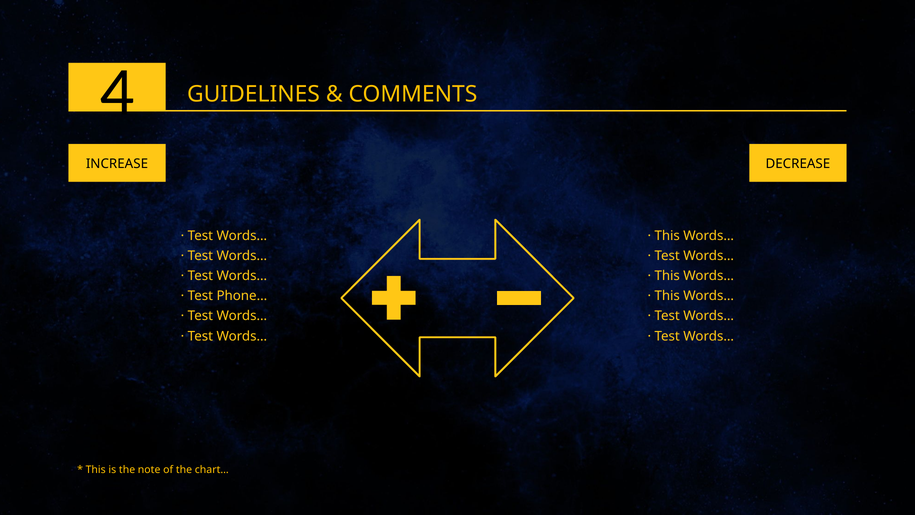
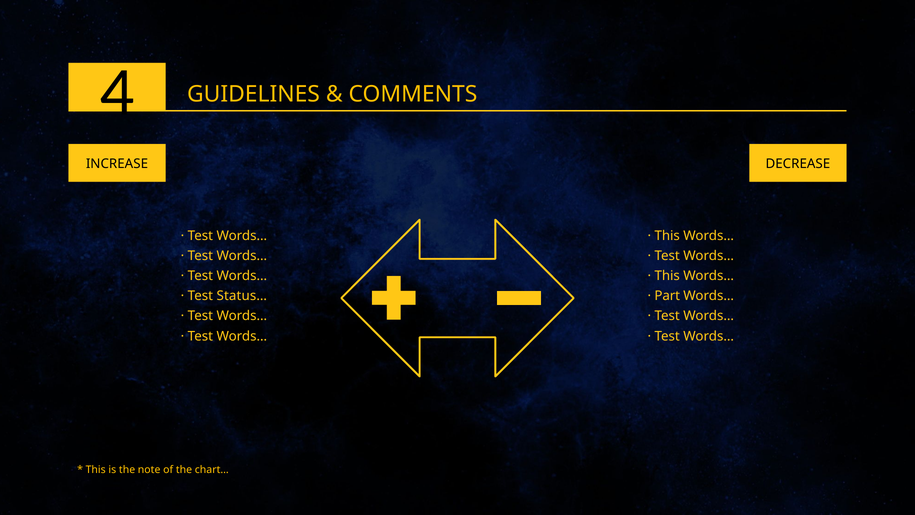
Phone…: Phone… -> Status… (242, 296)
This: This -> Part (667, 296)
